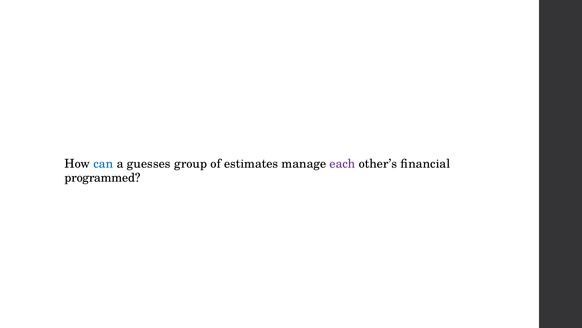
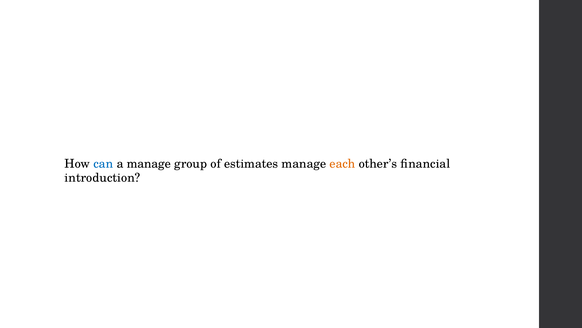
a guesses: guesses -> manage (149, 164)
each colour: purple -> orange (342, 164)
programmed: programmed -> introduction (102, 177)
